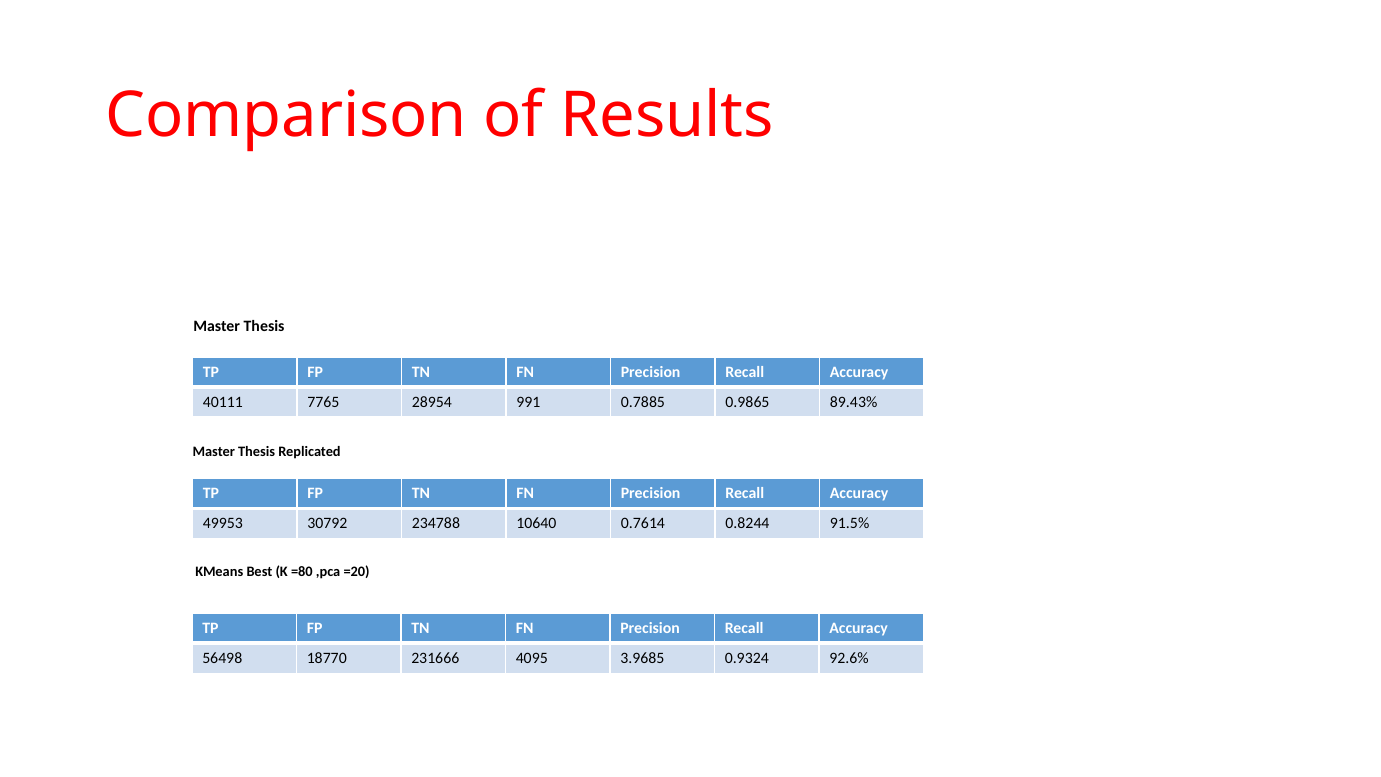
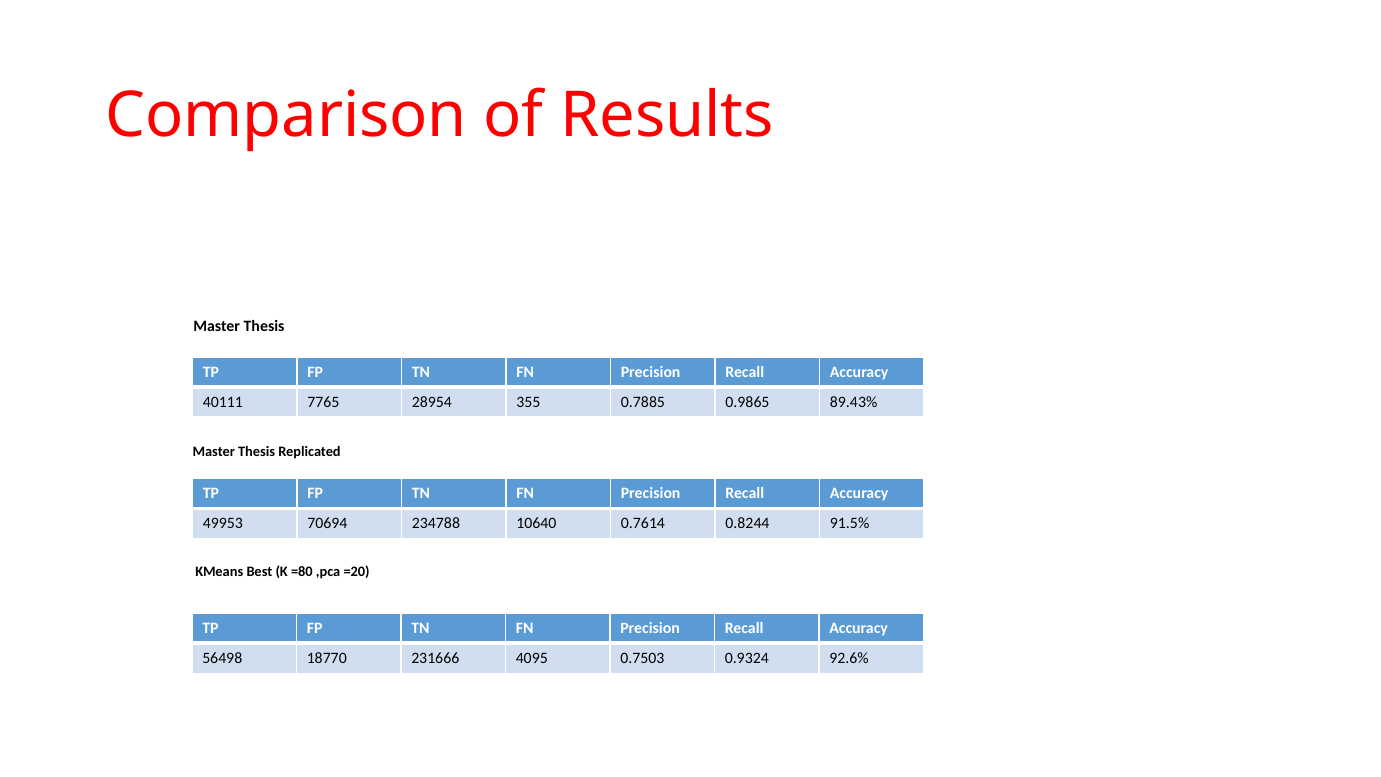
991: 991 -> 355 (528, 402)
30792: 30792 -> 70694 (327, 523)
3.9685: 3.9685 -> 0.7503 (642, 658)
